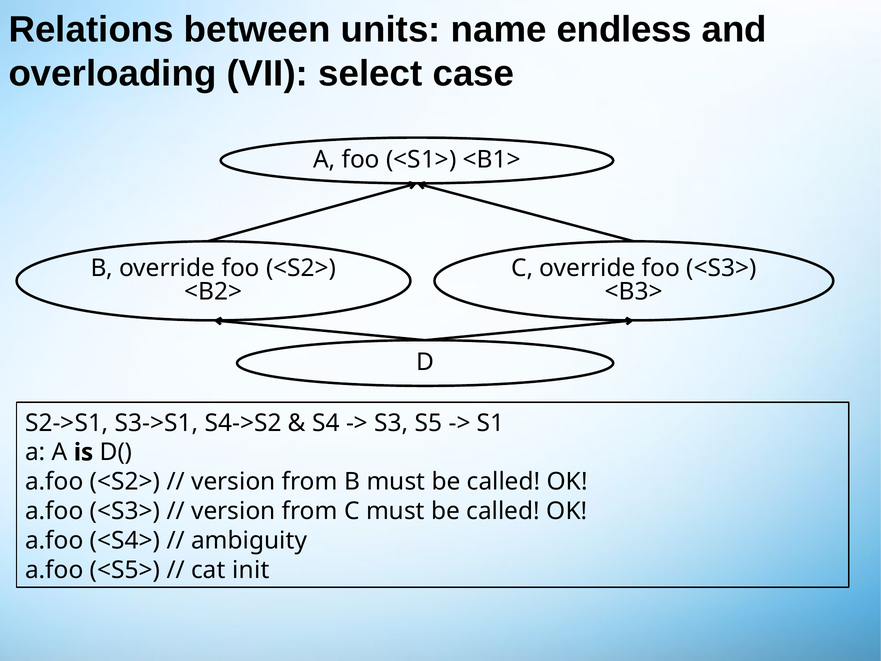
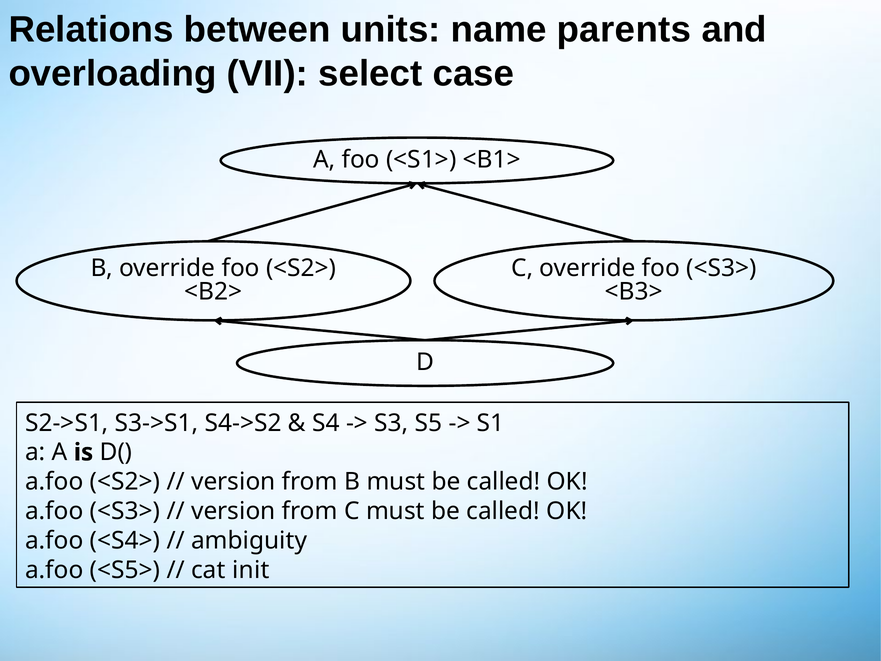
endless: endless -> parents (624, 30)
